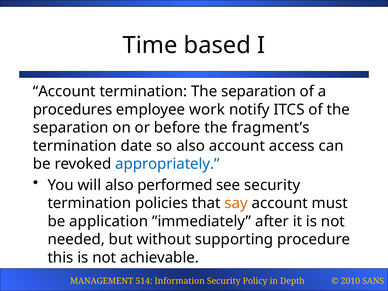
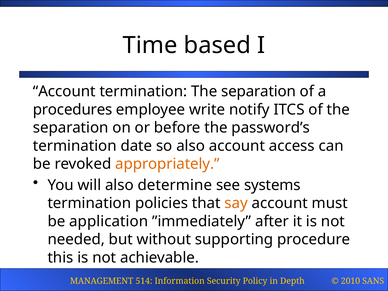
work: work -> write (207, 110)
fragment’s: fragment’s -> password’s (271, 128)
appropriately colour: blue -> orange (167, 164)
performed: performed -> determine (175, 185)
see security: security -> systems (272, 185)
